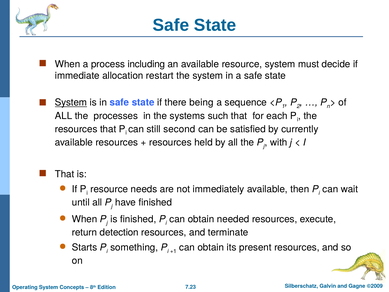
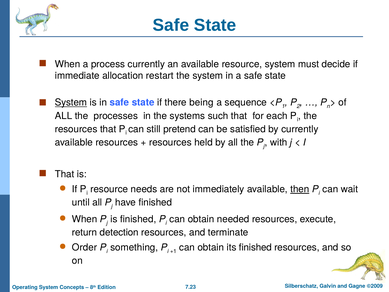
process including: including -> currently (146, 64)
second: second -> pretend (180, 129)
then underline: none -> present (300, 189)
Starts: Starts -> Order (85, 247)
its present: present -> finished (255, 247)
